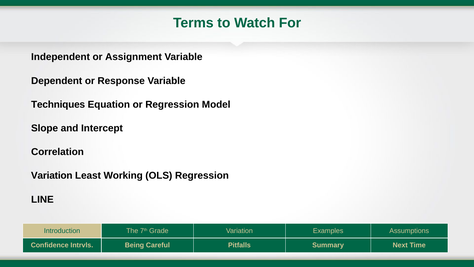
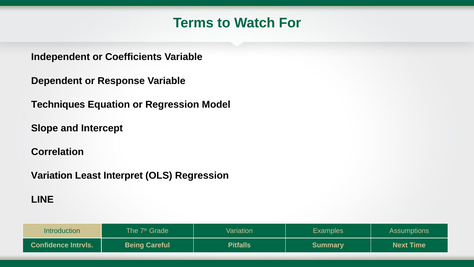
Assignment: Assignment -> Coefficients (134, 57)
Working: Working -> Interpret (123, 175)
